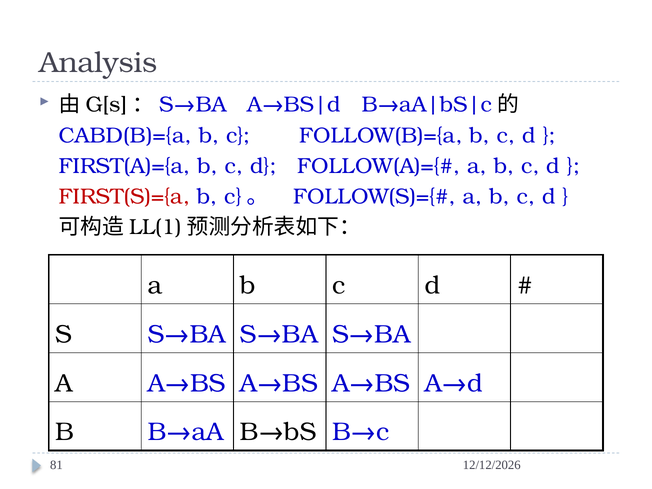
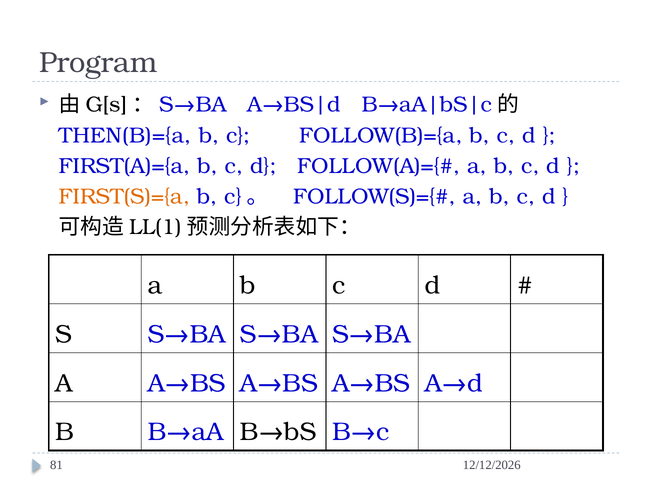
Analysis: Analysis -> Program (98, 63)
CABD(B)={a: CABD(B)={a -> THEN(B)={a (125, 135)
FIRST(S)={a colour: red -> orange (124, 197)
